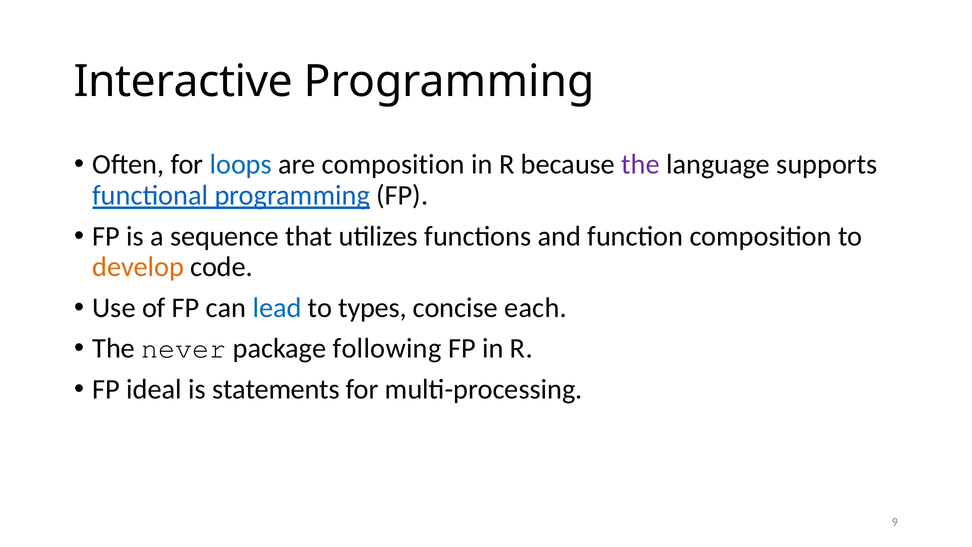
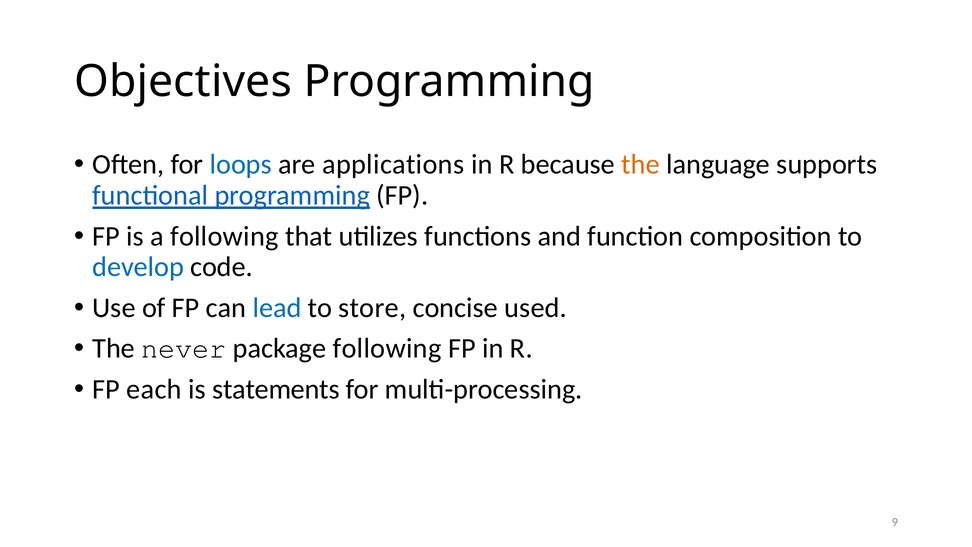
Interactive: Interactive -> Objectives (183, 82)
are composition: composition -> applications (393, 164)
the colour: purple -> orange (641, 164)
a sequence: sequence -> following (224, 236)
develop colour: orange -> blue (138, 267)
types: types -> store (372, 308)
each: each -> used (536, 308)
ideal: ideal -> each (154, 389)
